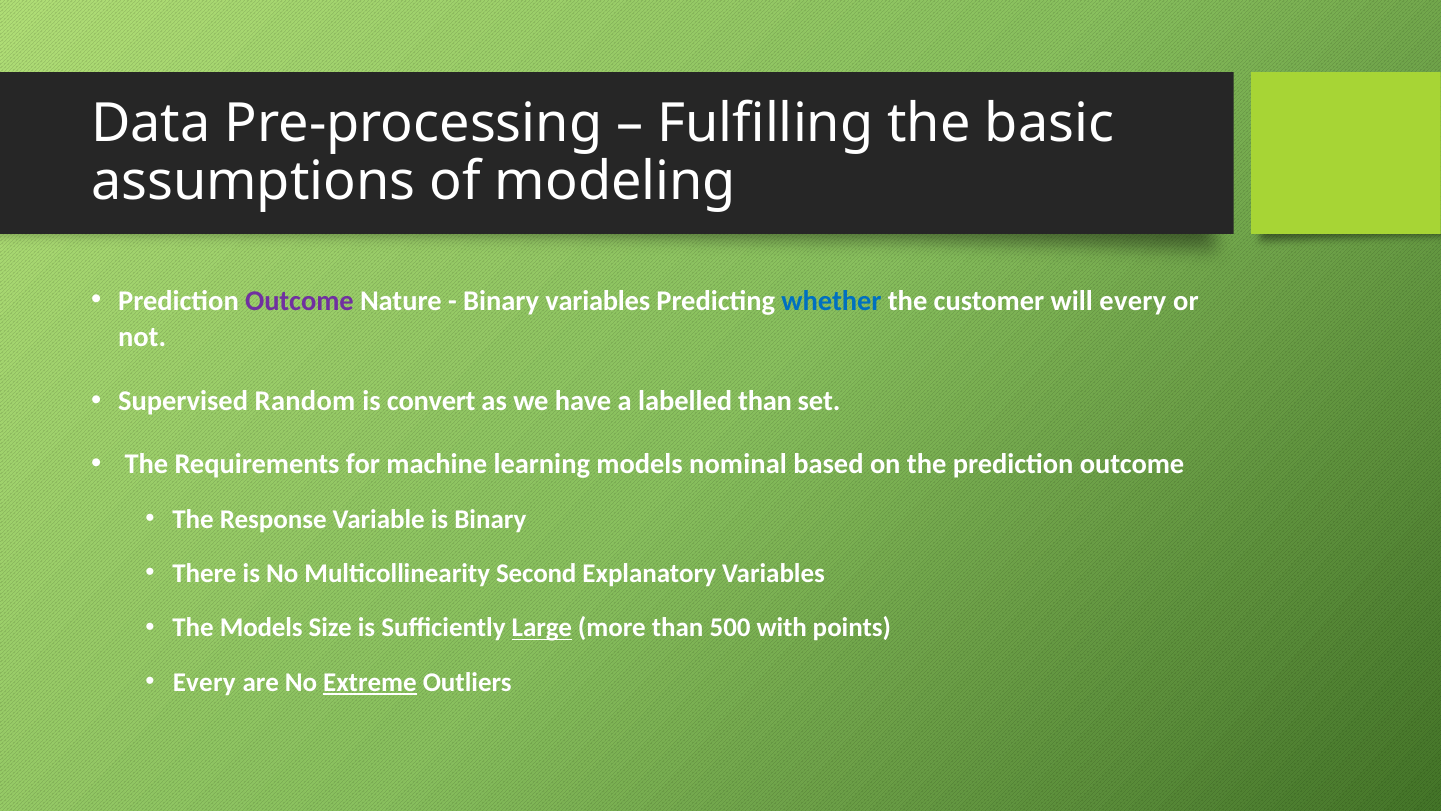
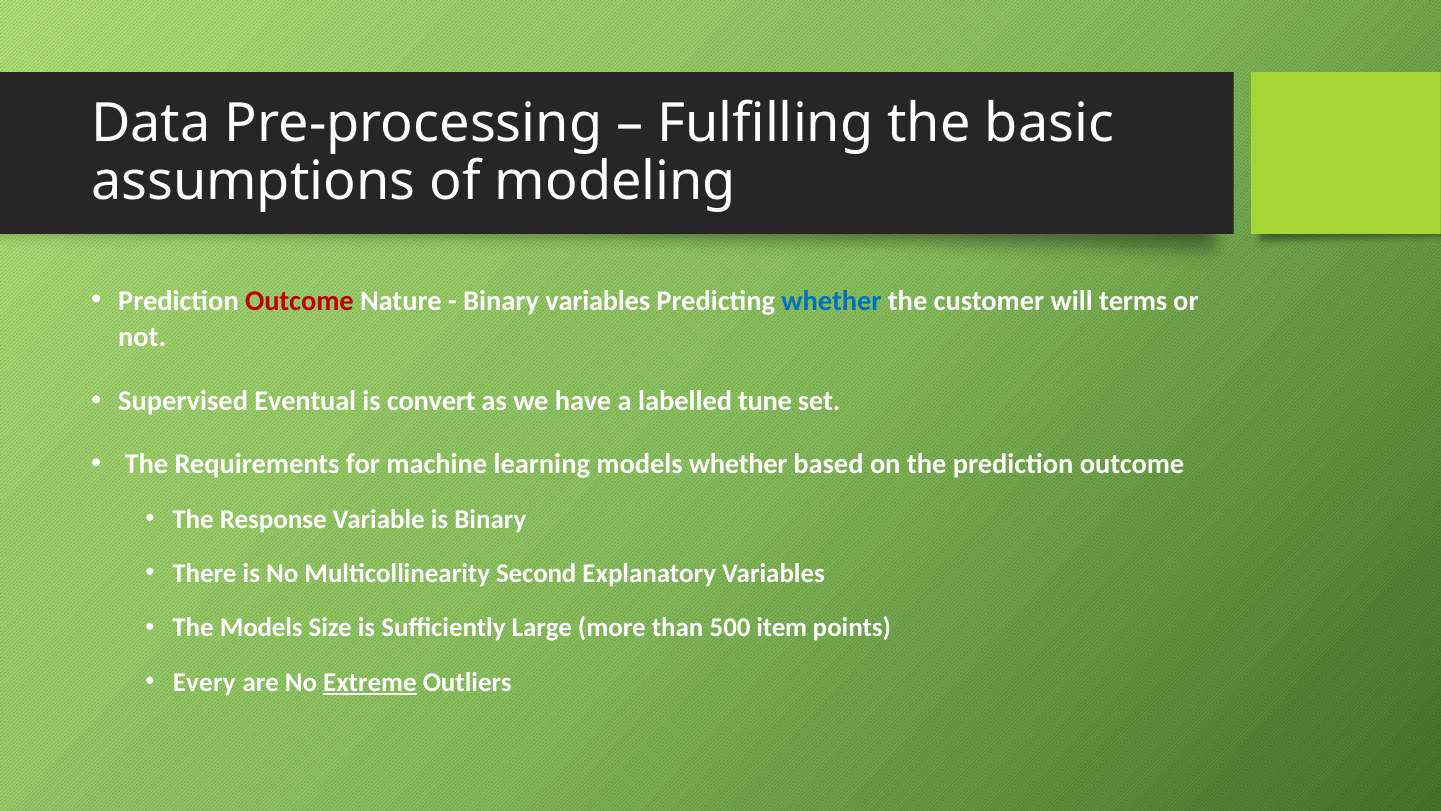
Outcome colour: purple -> red (299, 300)
will every: every -> terms (1133, 300)
Random: Random -> Eventual (305, 401)
labelled than: than -> tune (765, 401)
models nominal: nominal -> whether (738, 464)
Large underline: present -> none (542, 628)
with: with -> item (782, 628)
